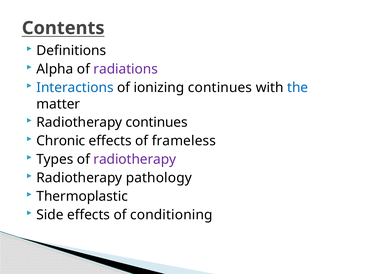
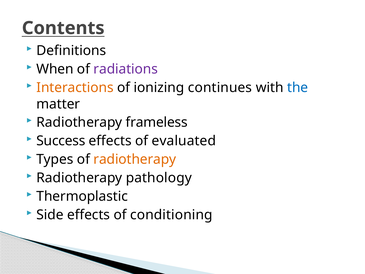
Alpha: Alpha -> When (55, 69)
Interactions colour: blue -> orange (75, 87)
Radiotherapy continues: continues -> frameless (157, 122)
Chronic: Chronic -> Success (61, 141)
frameless: frameless -> evaluated (184, 141)
radiotherapy colour: purple -> orange (135, 159)
